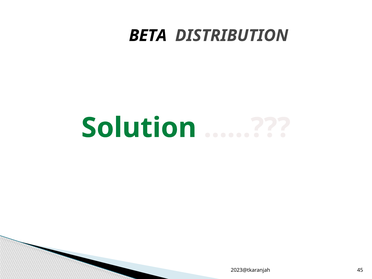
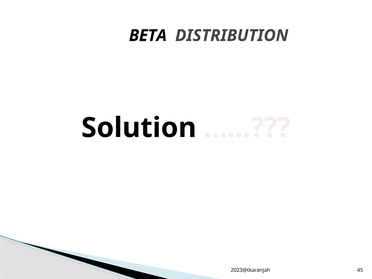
Solution colour: green -> black (139, 128)
